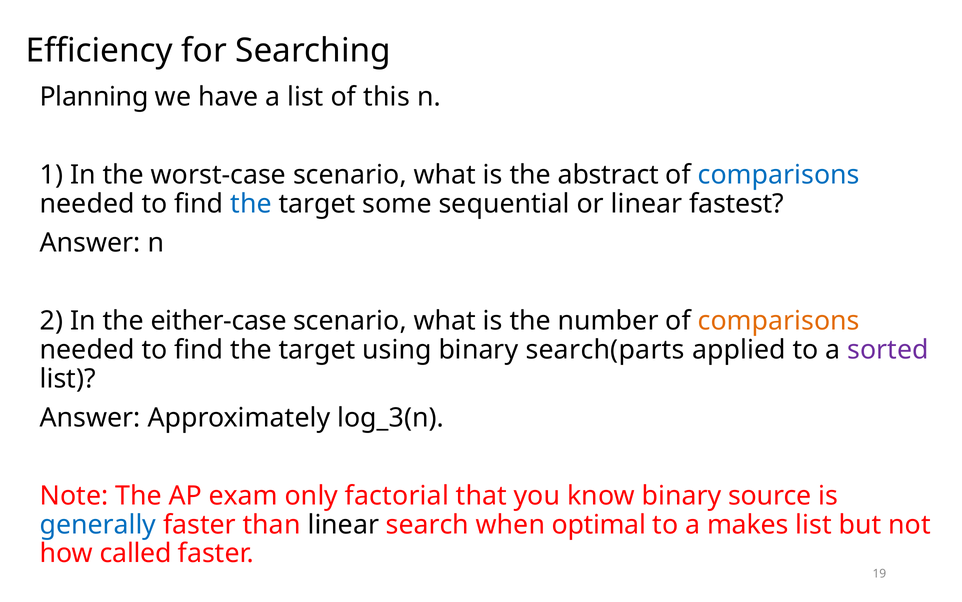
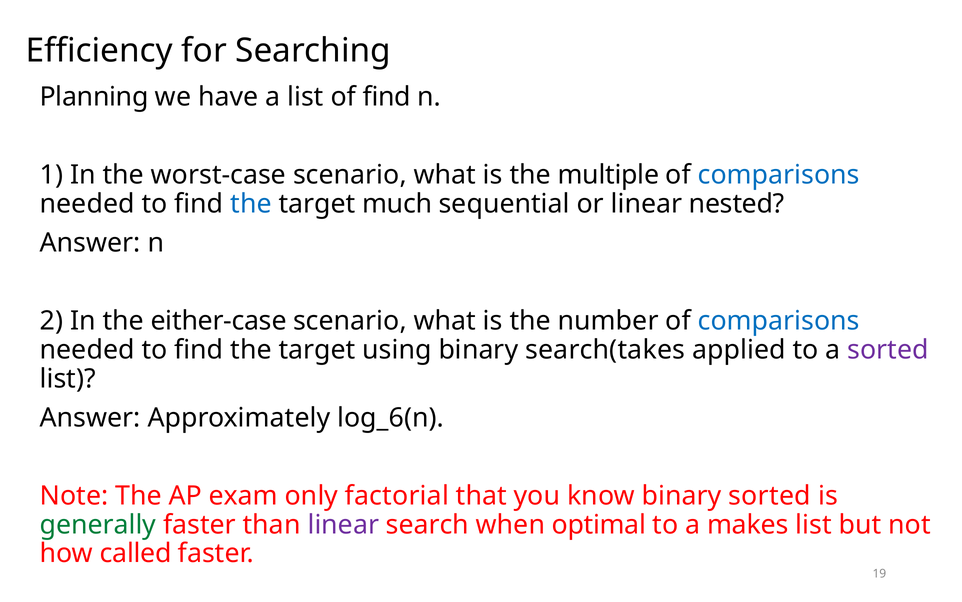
of this: this -> find (387, 97)
abstract: abstract -> multiple (608, 175)
some: some -> much (397, 204)
fastest: fastest -> nested (737, 204)
comparisons colour: orange -> blue (779, 321)
search(parts: search(parts -> search(takes (605, 349)
log_3(n: log_3(n -> log_6(n (391, 417)
binary source: source -> sorted (770, 495)
generally colour: blue -> green (98, 524)
linear colour: black -> purple (343, 524)
